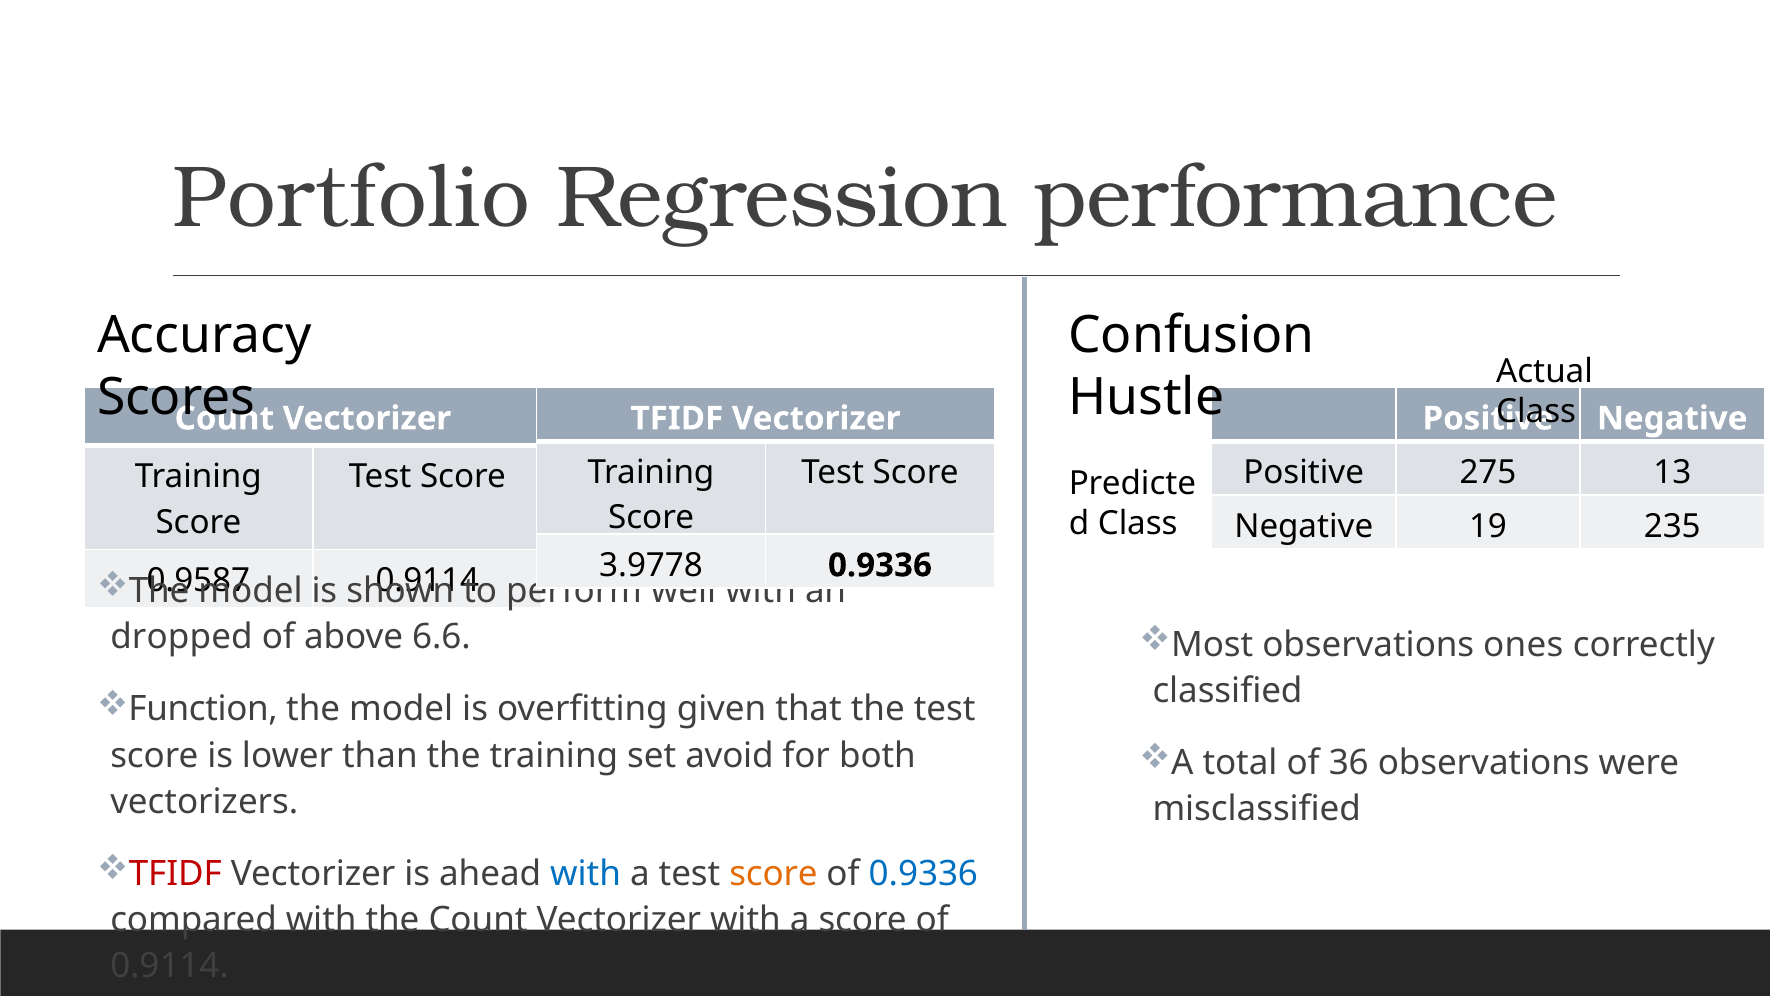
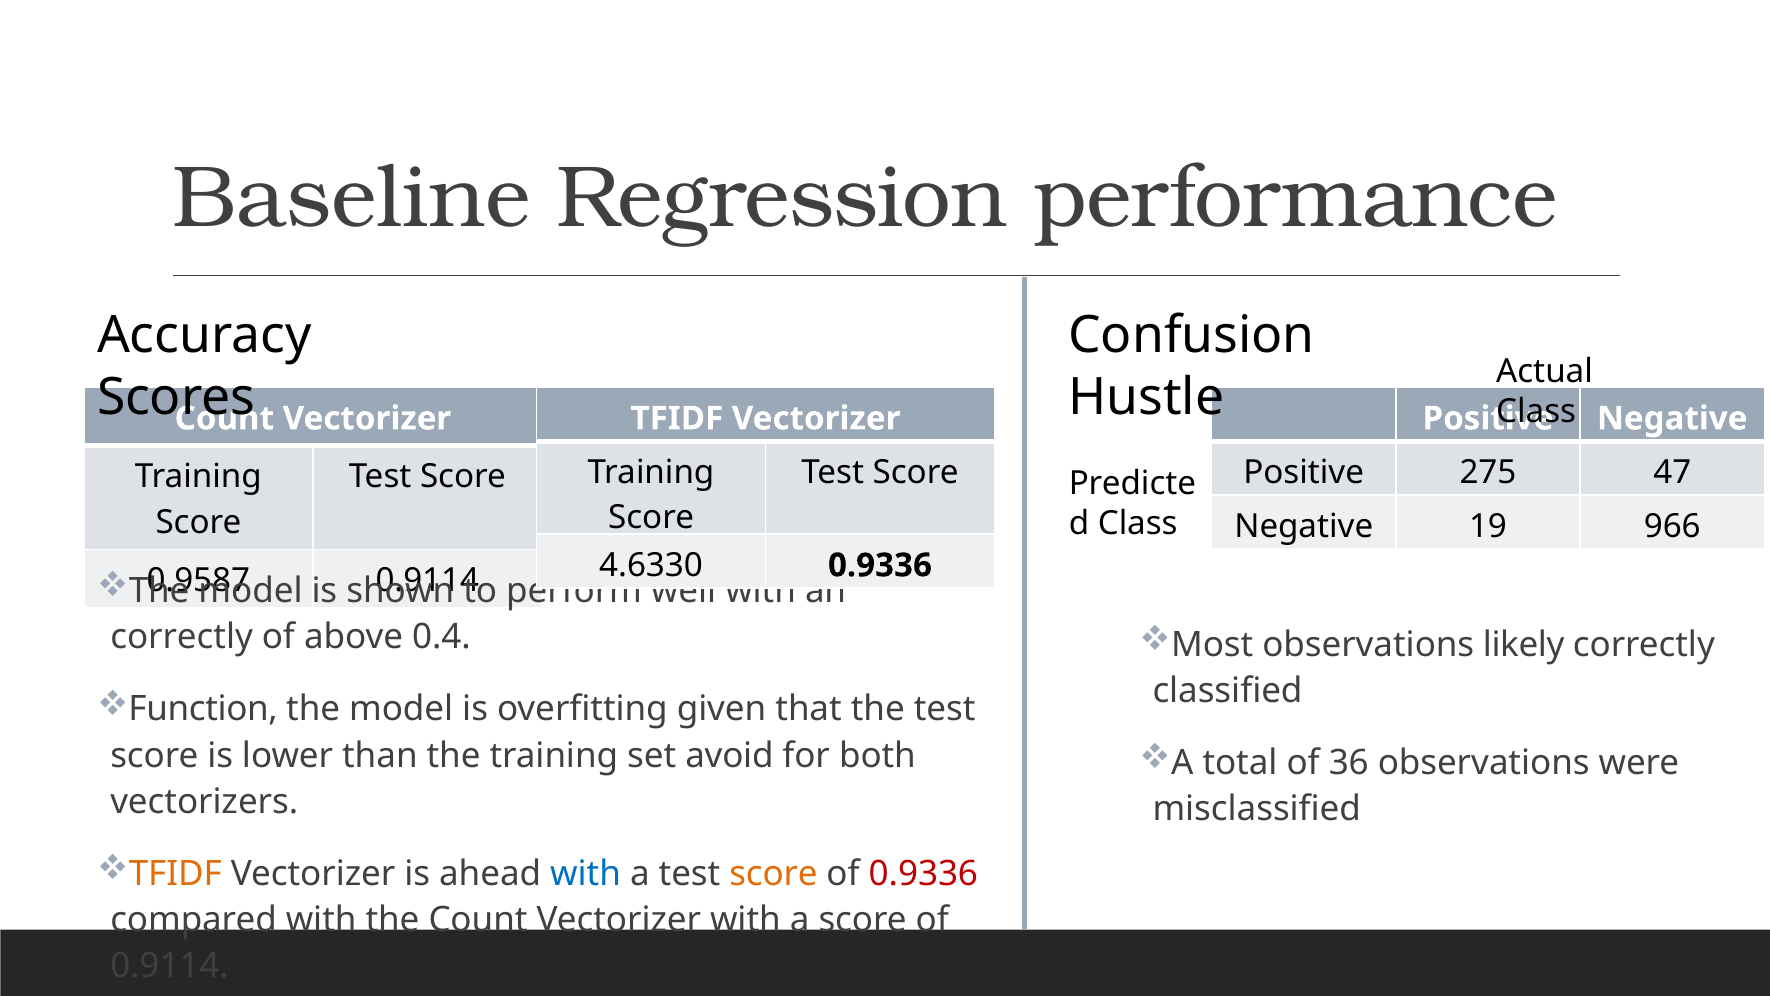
Portfolio: Portfolio -> Baseline (352, 198)
13: 13 -> 47 (1672, 472)
235: 235 -> 966 (1672, 526)
3.9778: 3.9778 -> 4.6330 (651, 565)
ones: ones -> likely (1524, 644)
dropped: dropped -> correctly (182, 637)
6.6: 6.6 -> 0.4 (441, 637)
TFIDF colour: red -> orange (175, 874)
0.9336 colour: blue -> red (923, 874)
